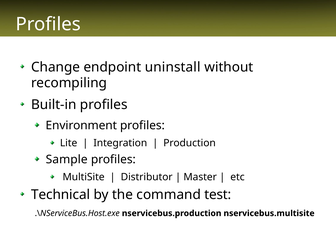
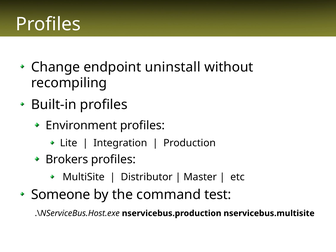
Sample: Sample -> Brokers (67, 159)
Technical: Technical -> Someone (61, 195)
